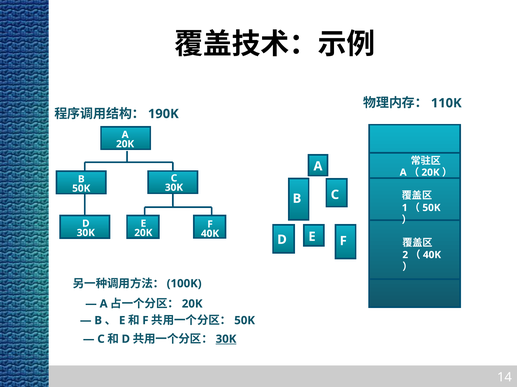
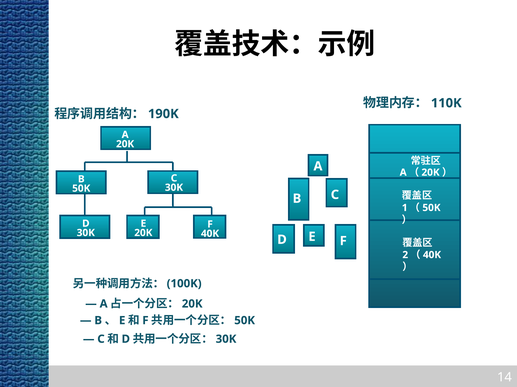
30K underline: present -> none (226, 340)
